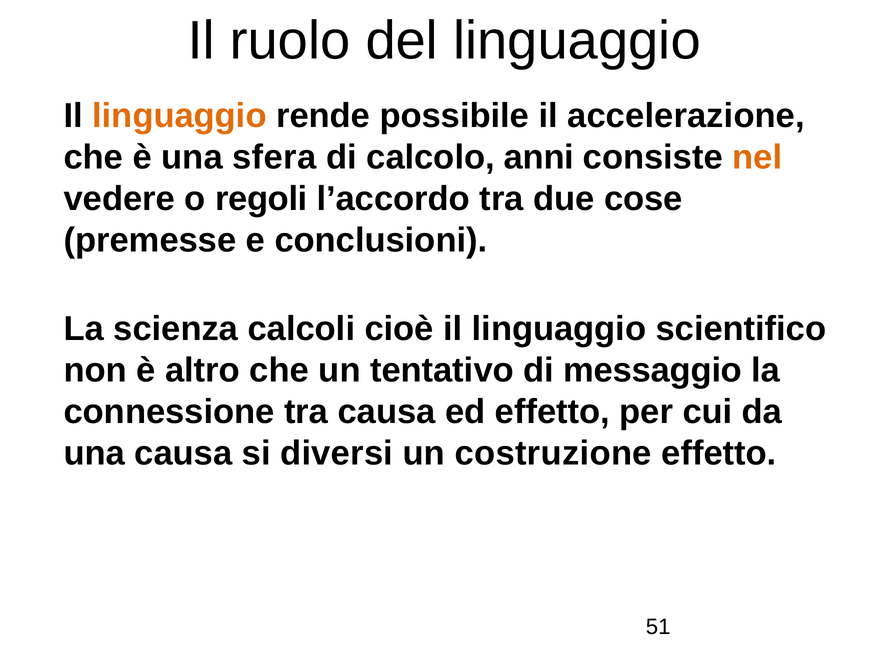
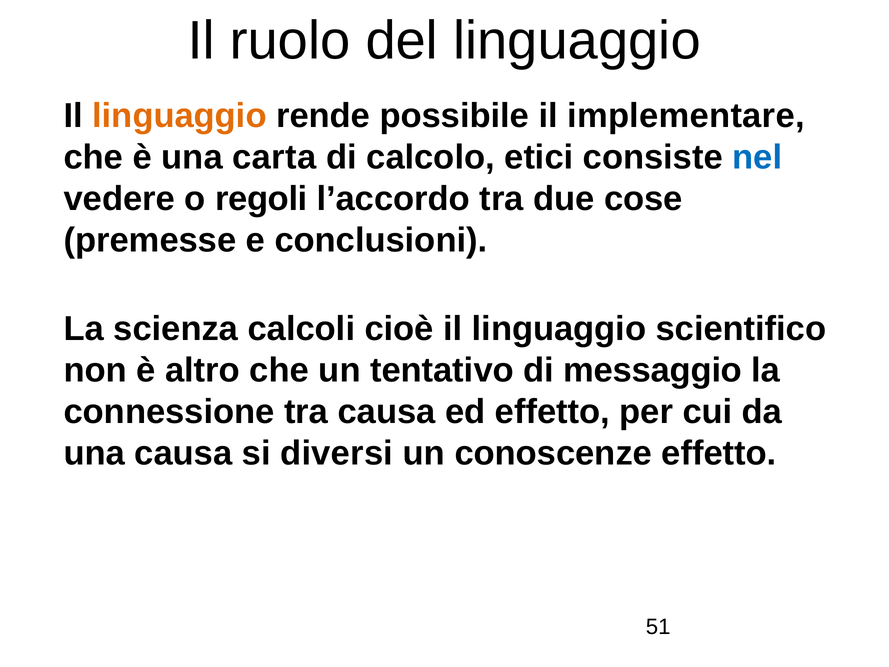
accelerazione: accelerazione -> implementare (686, 116)
sfera: sfera -> carta (274, 157)
anni: anni -> etici (539, 157)
nel colour: orange -> blue (757, 157)
costruzione: costruzione -> conoscenze (553, 453)
